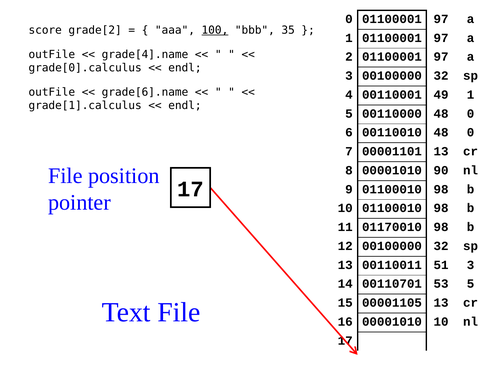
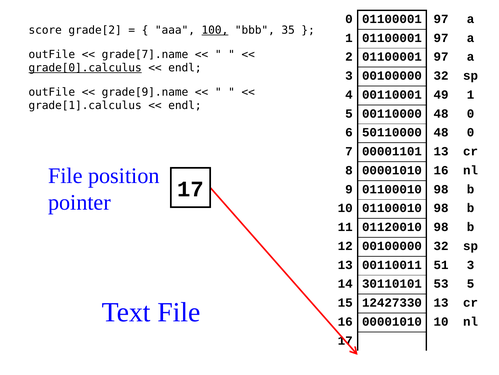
grade[4].name: grade[4].name -> grade[7].name (145, 54)
grade[0].calculus underline: none -> present (85, 68)
grade[6].name: grade[6].name -> grade[9].name (145, 92)
00110010: 00110010 -> 50110000 (392, 132)
00001010 90: 90 -> 16 (441, 170)
01170010: 01170010 -> 01120010 (392, 227)
00110701: 00110701 -> 30110101 (392, 283)
00001105: 00001105 -> 12427330 (392, 302)
